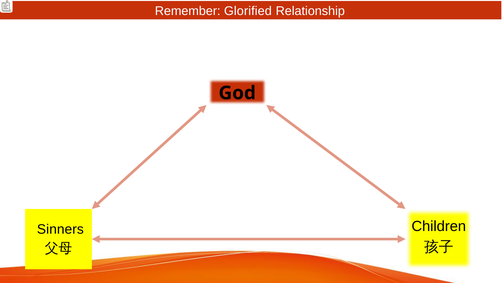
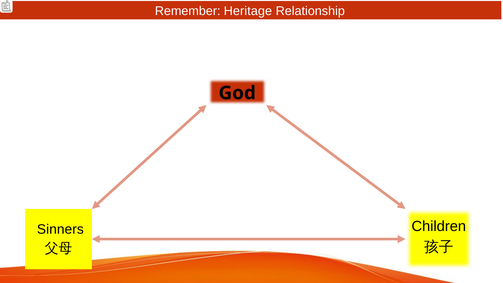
Glorified: Glorified -> Heritage (248, 11)
